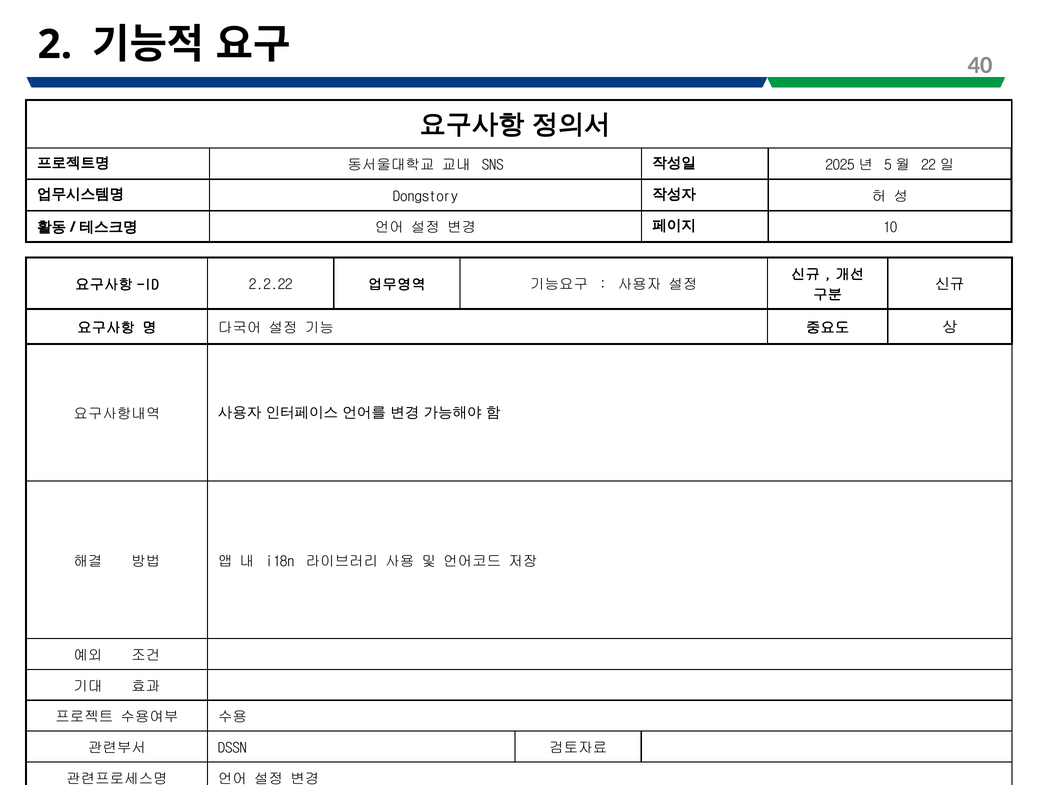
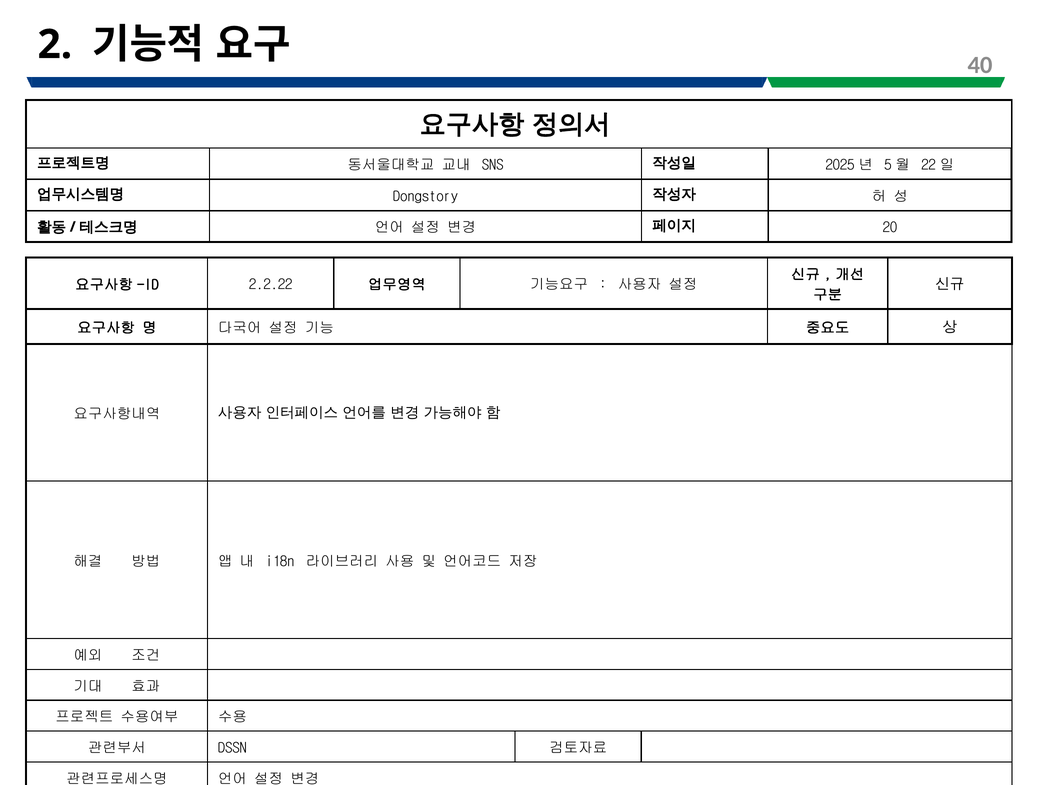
10: 10 -> 20 (890, 228)
